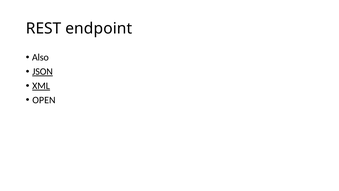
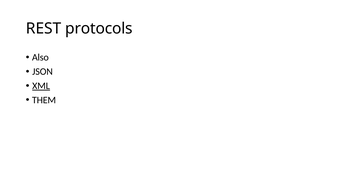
endpoint: endpoint -> protocols (99, 28)
JSON underline: present -> none (42, 72)
OPEN: OPEN -> THEM (44, 100)
